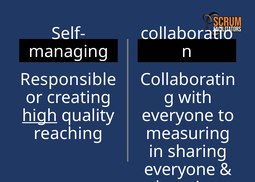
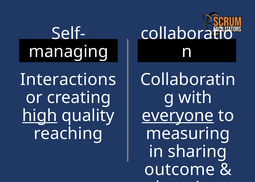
Responsible: Responsible -> Interactions (68, 79)
everyone underline: none -> present (178, 115)
everyone: everyone -> outcome (180, 169)
